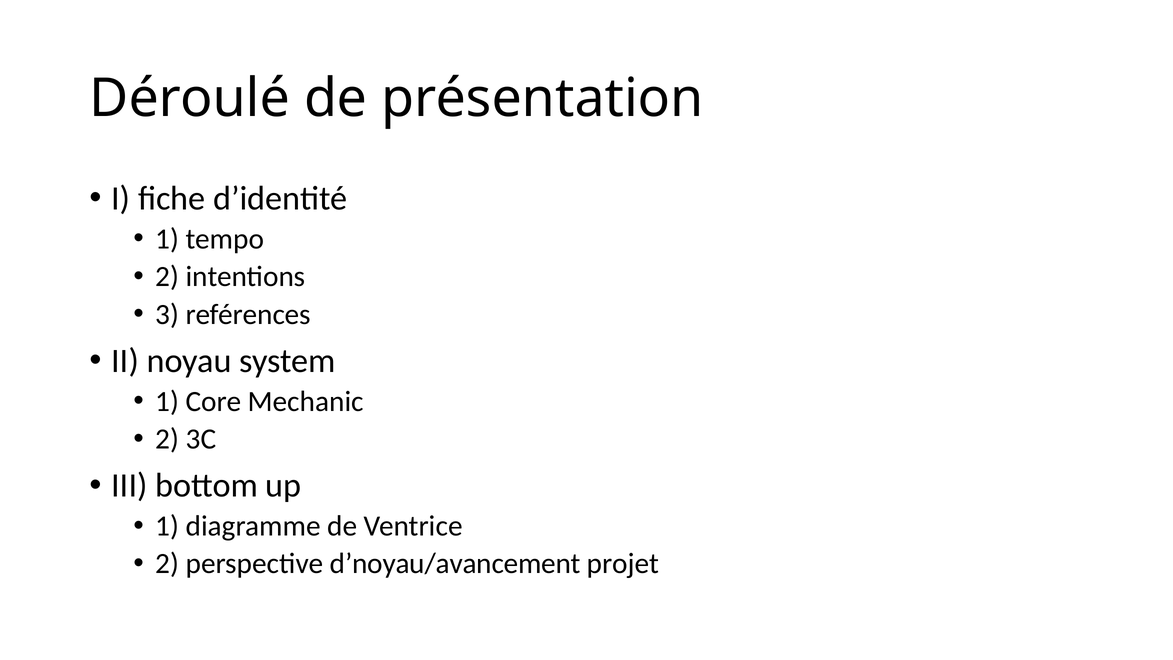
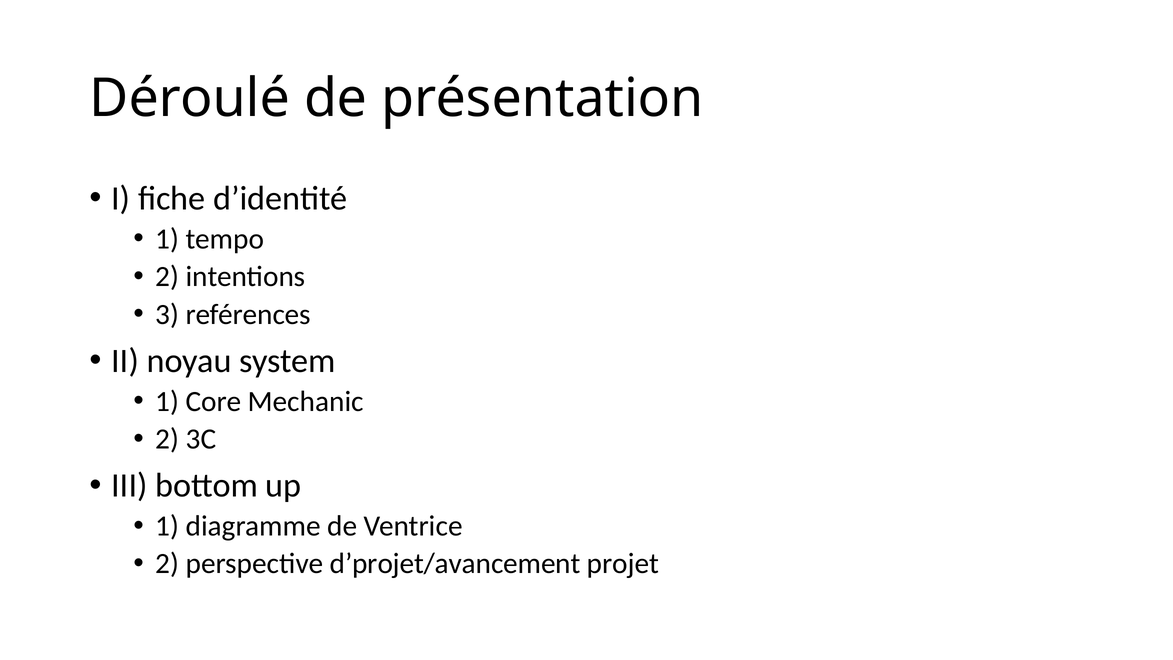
d’noyau/avancement: d’noyau/avancement -> d’projet/avancement (455, 564)
